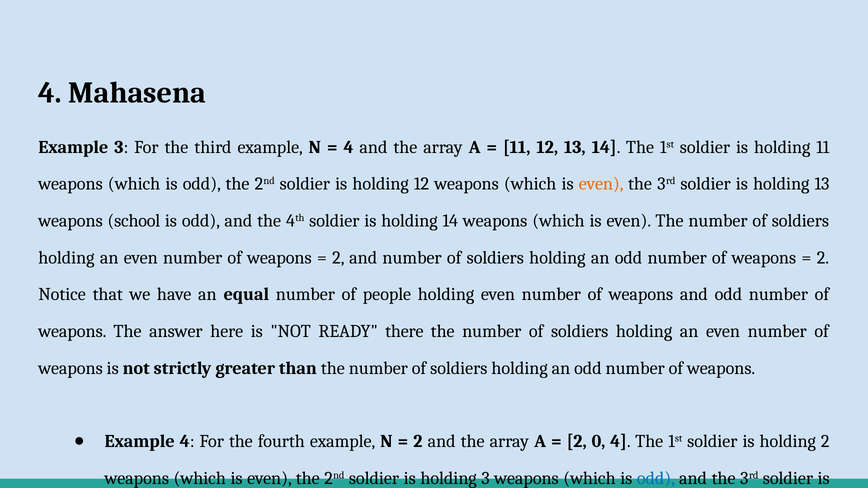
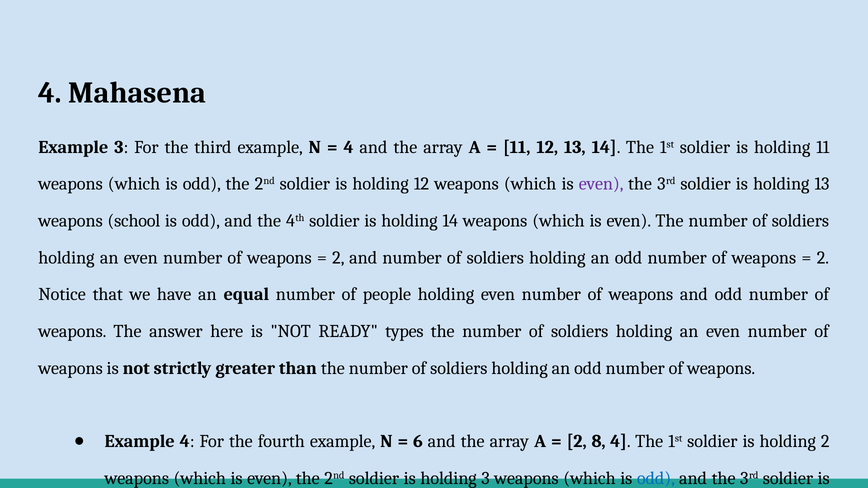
even colour: orange -> purple (601, 184)
there: there -> types (404, 332)
2: 2 -> 6 (418, 441)
0: 0 -> 8 (599, 441)
